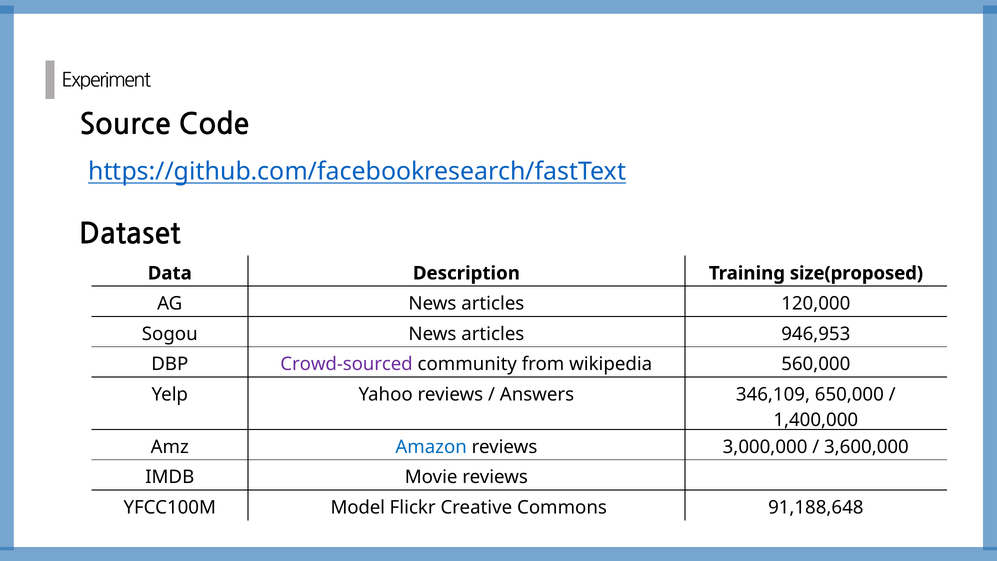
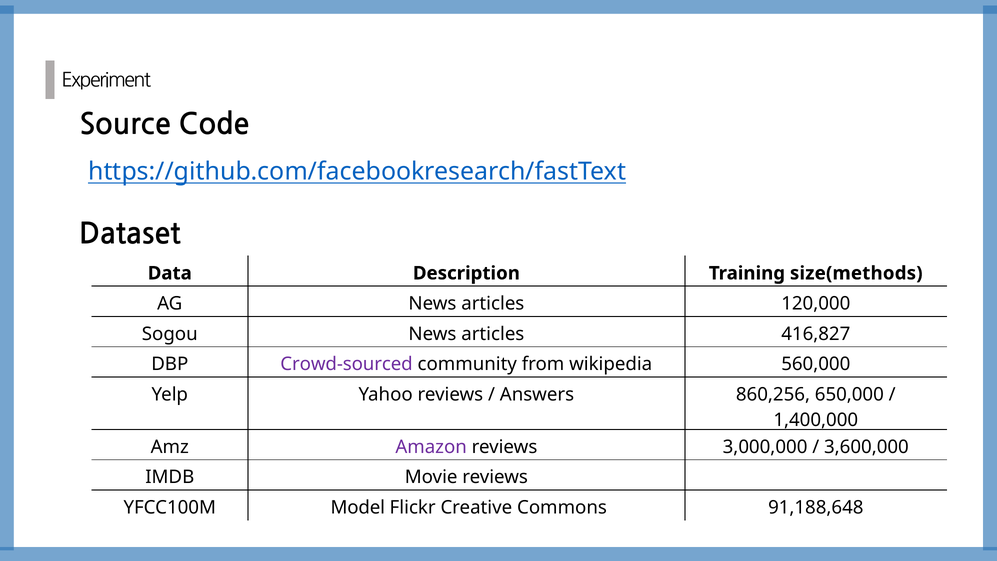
size(proposed: size(proposed -> size(methods (856, 273)
946,953: 946,953 -> 416,827 (816, 334)
346,109: 346,109 -> 860,256 (773, 394)
Amazon colour: blue -> purple (431, 447)
